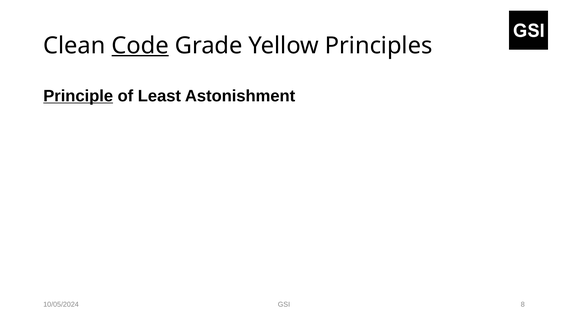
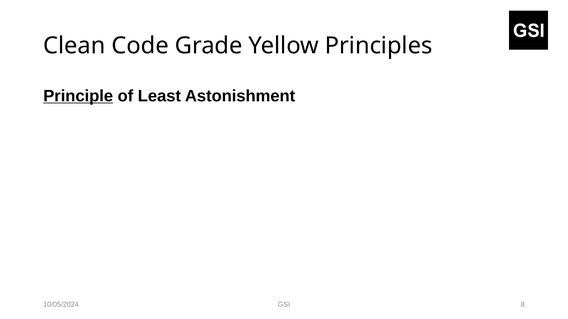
Code underline: present -> none (140, 46)
